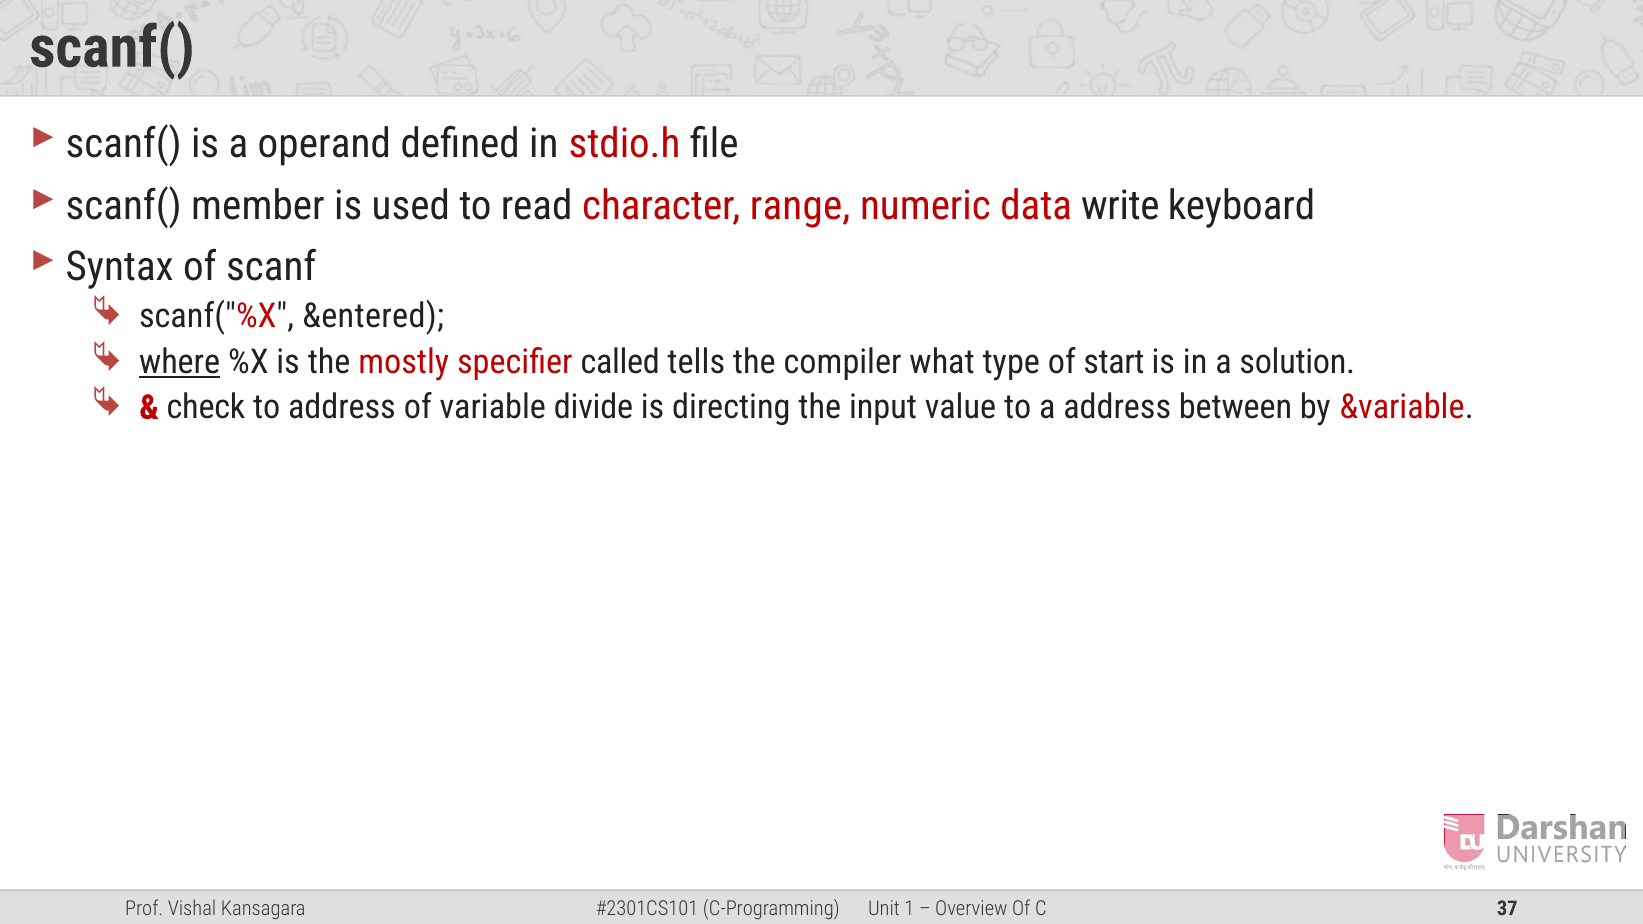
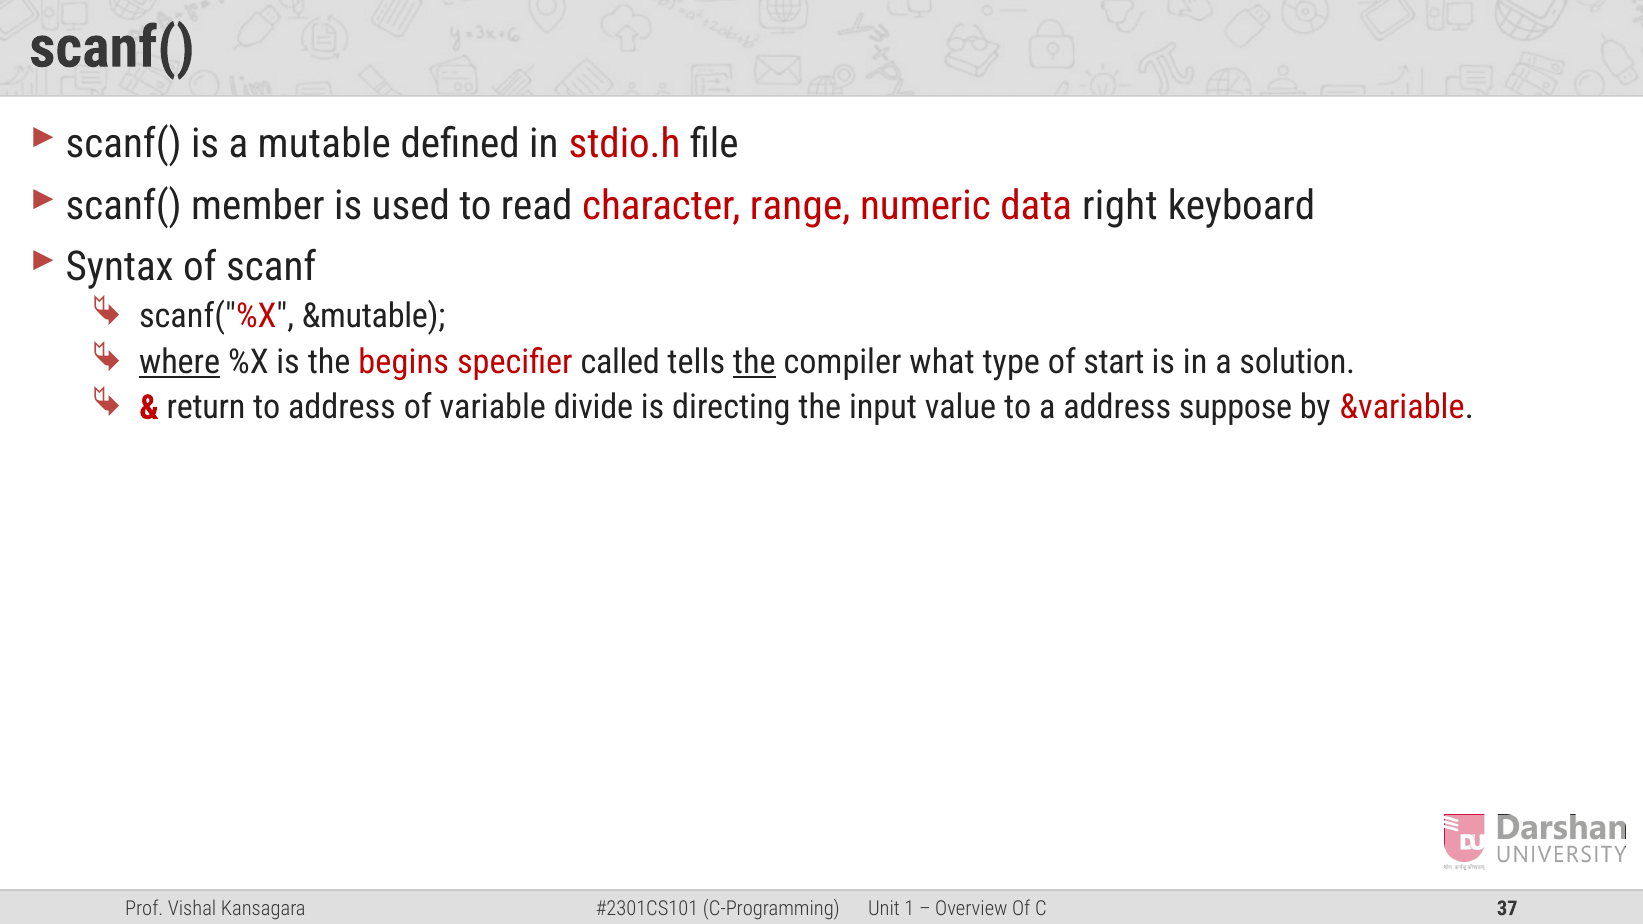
operand: operand -> mutable (324, 144)
write: write -> right (1120, 206)
&entered: &entered -> &mutable (374, 317)
mostly: mostly -> begins (404, 362)
the underline: none -> present (754, 362)
check: check -> return (206, 408)
between: between -> suppose (1236, 408)
